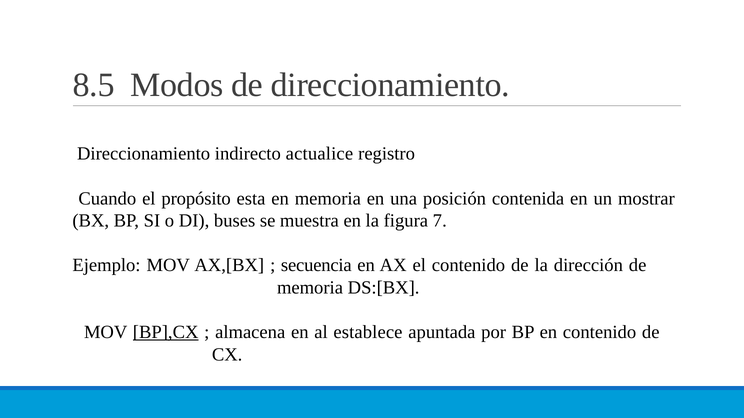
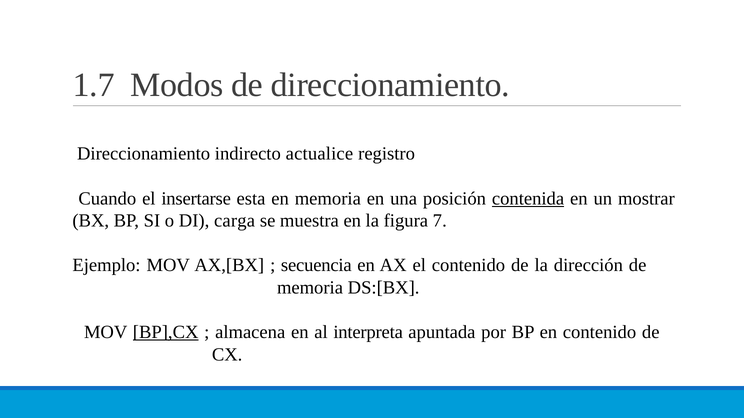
8.5: 8.5 -> 1.7 (94, 85)
propósito: propósito -> insertarse (196, 199)
contenida underline: none -> present (528, 199)
buses: buses -> carga (235, 221)
establece: establece -> interpreta (368, 333)
